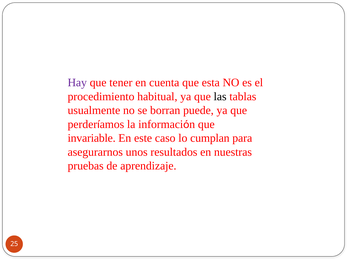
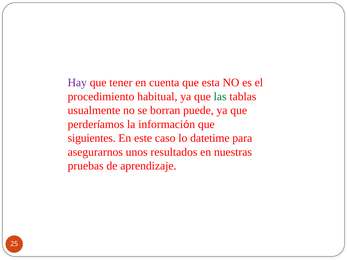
las colour: black -> green (220, 97)
invariable: invariable -> siguientes (92, 138)
cumplan: cumplan -> datetime (210, 138)
